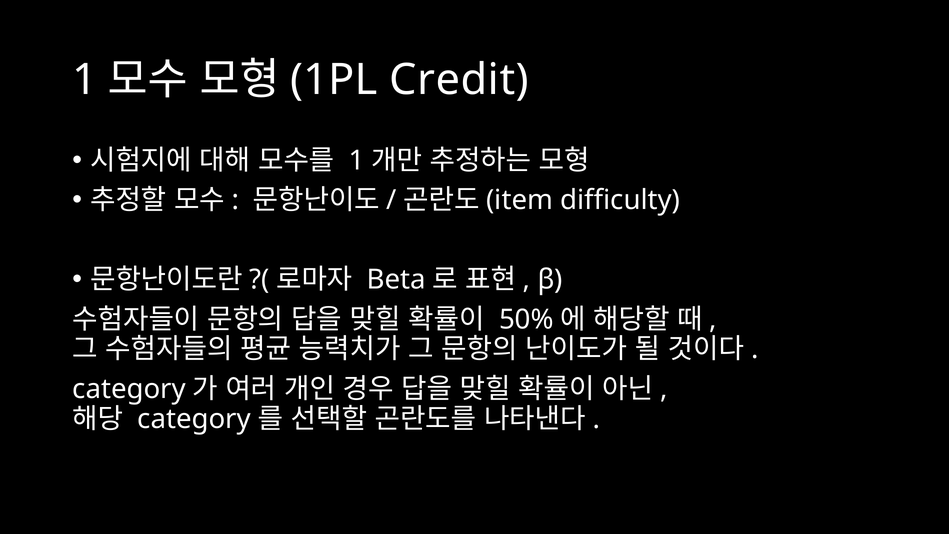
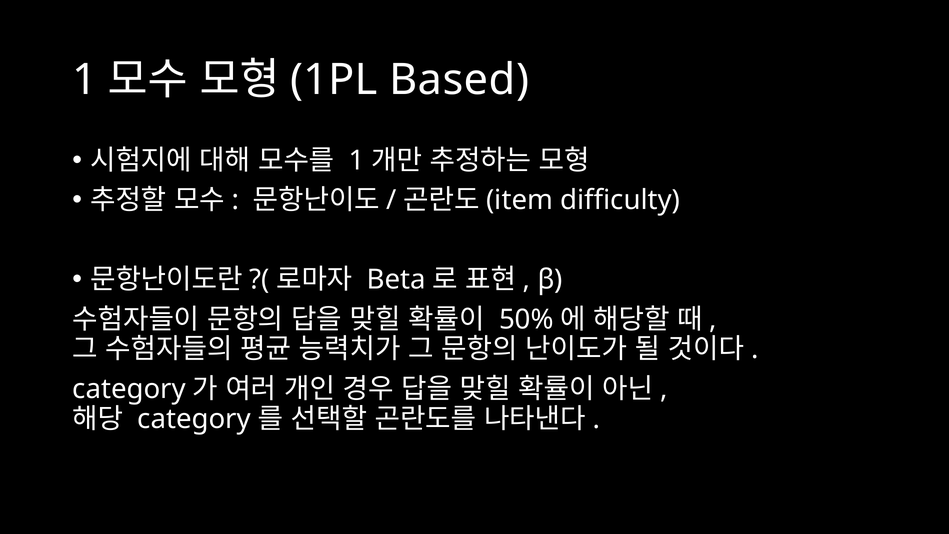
Credit: Credit -> Based (459, 80)
